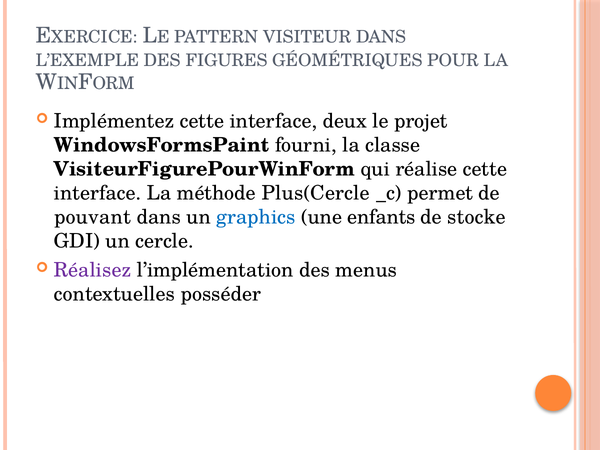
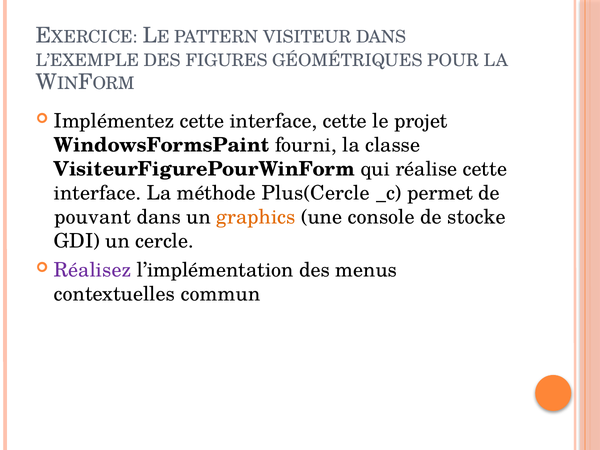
interface deux: deux -> cette (345, 121)
graphics colour: blue -> orange (256, 217)
enfants: enfants -> console (381, 217)
posséder: posséder -> commun (221, 294)
